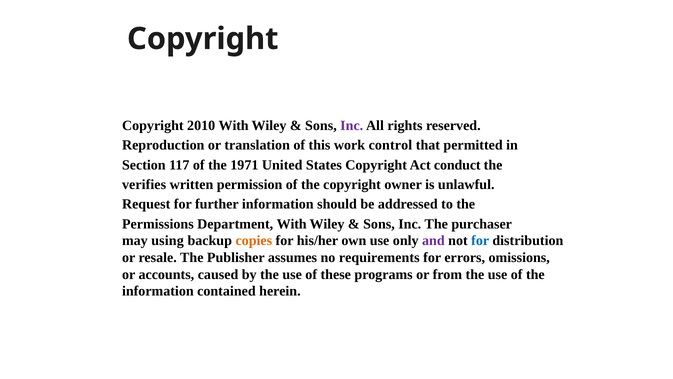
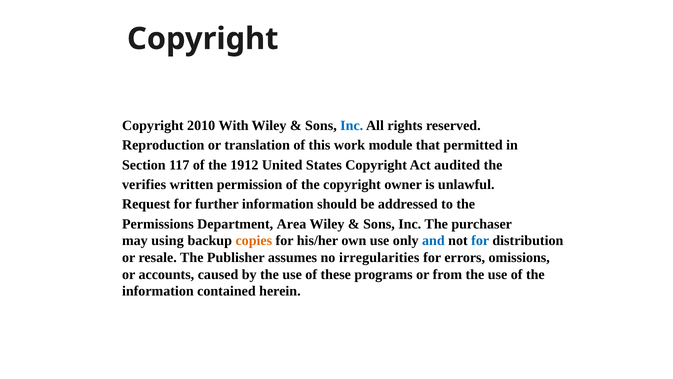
Inc colour: purple -> blue (352, 125)
control: control -> module (391, 145)
1971: 1971 -> 1912 (244, 165)
conduct: conduct -> audited (457, 165)
Department With: With -> Area (292, 224)
and colour: purple -> blue (433, 240)
requirements: requirements -> irregularities (379, 257)
